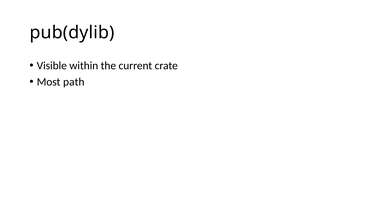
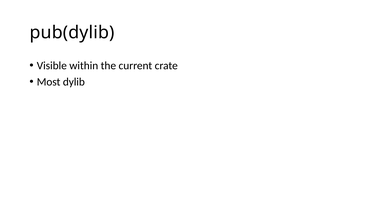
path: path -> dylib (74, 82)
